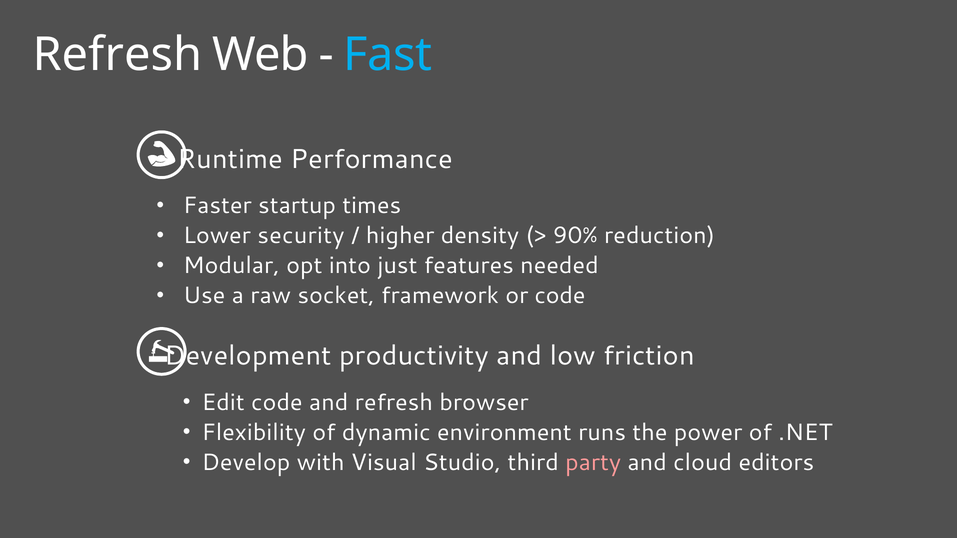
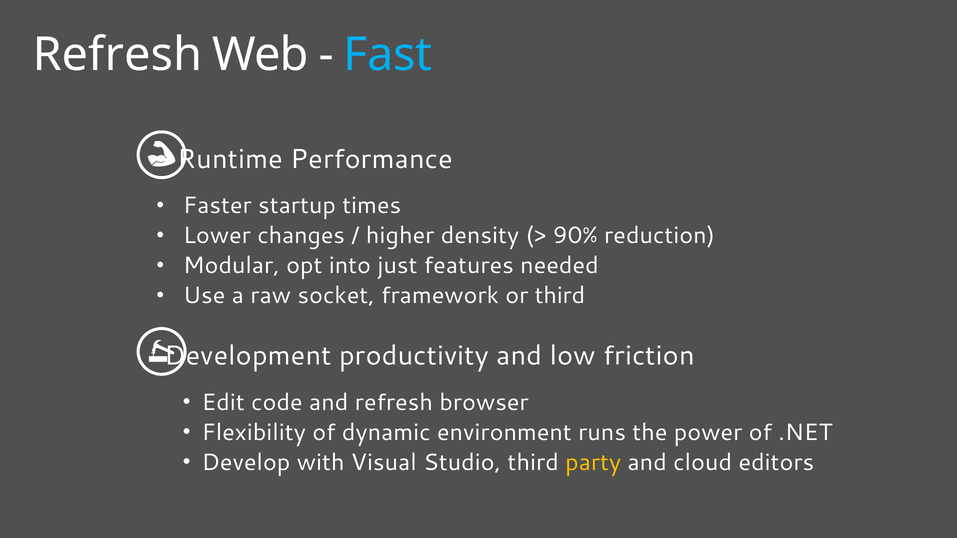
security: security -> changes (301, 236)
or code: code -> third (560, 296)
party colour: pink -> yellow (593, 463)
